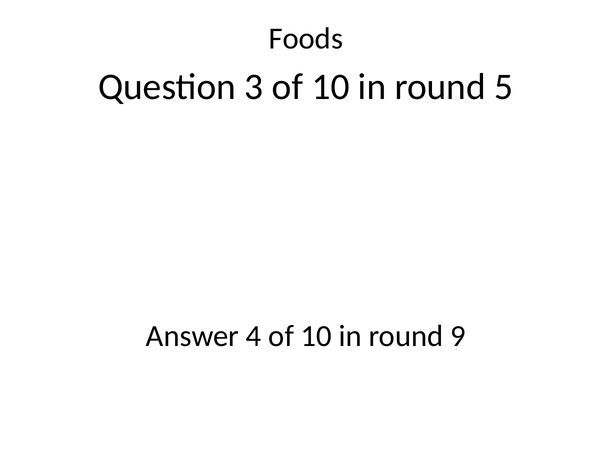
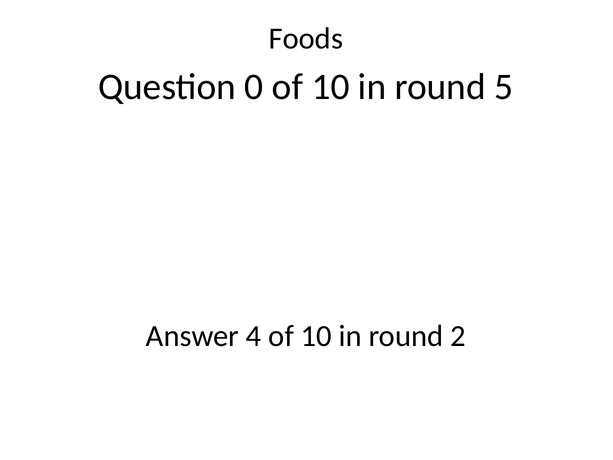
3: 3 -> 0 (254, 87)
9: 9 -> 2 (458, 336)
